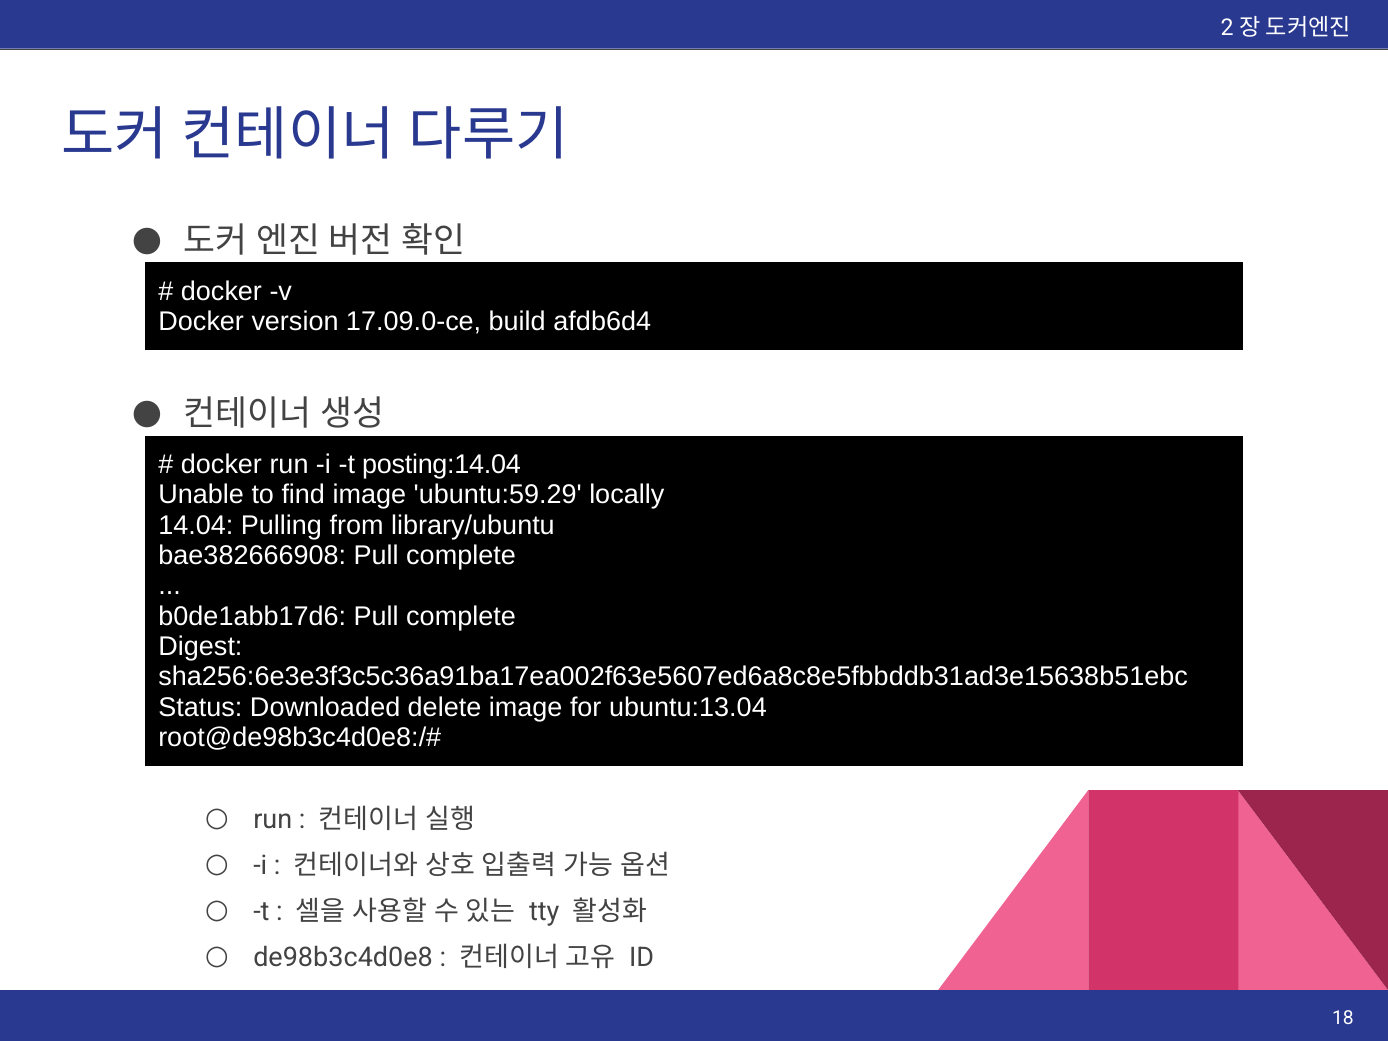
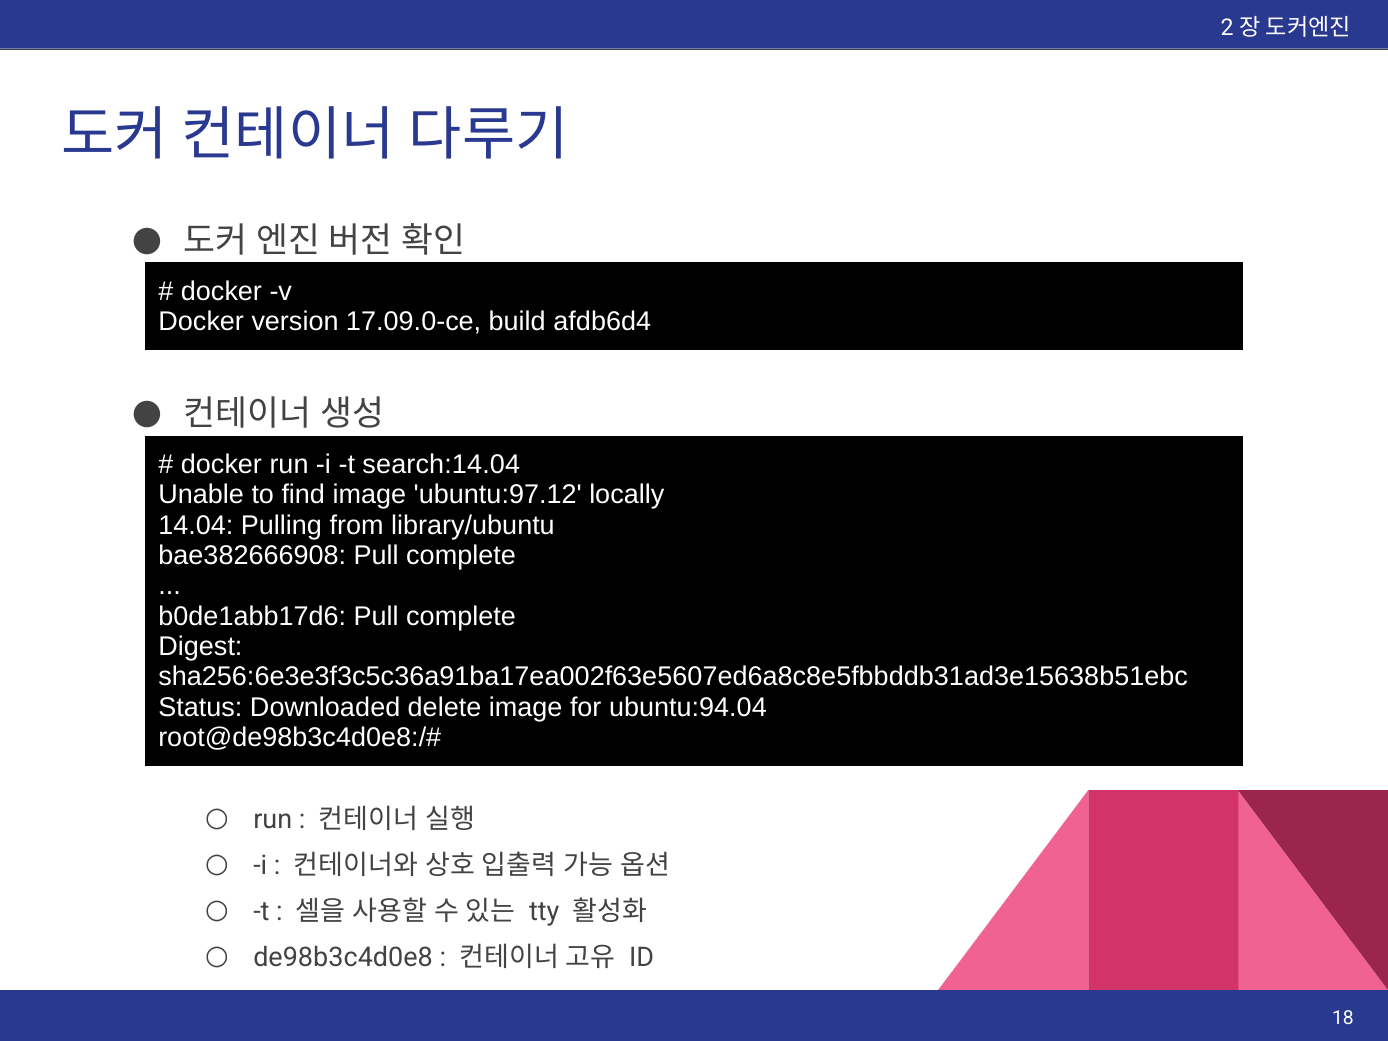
posting:14.04: posting:14.04 -> search:14.04 (441, 465)
ubuntu:59.29: ubuntu:59.29 -> ubuntu:97.12 (498, 495)
ubuntu:13.04: ubuntu:13.04 -> ubuntu:94.04 (688, 707)
